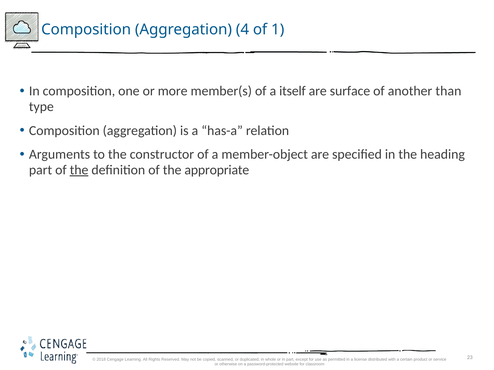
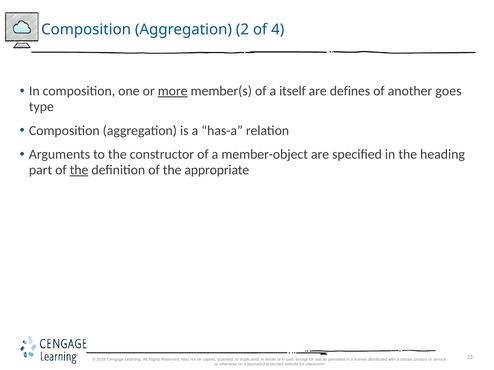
4: 4 -> 2 (242, 30)
1: 1 -> 4 (278, 30)
more underline: none -> present (173, 91)
surface: surface -> defines (350, 91)
than: than -> goes (448, 91)
